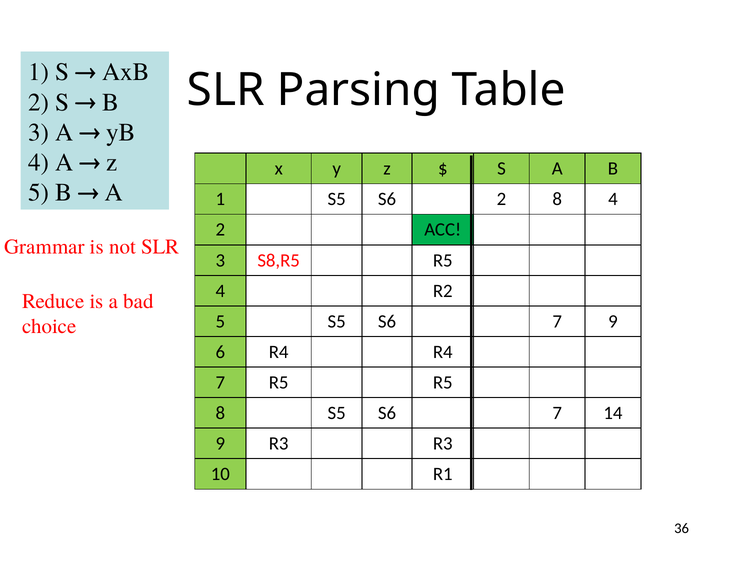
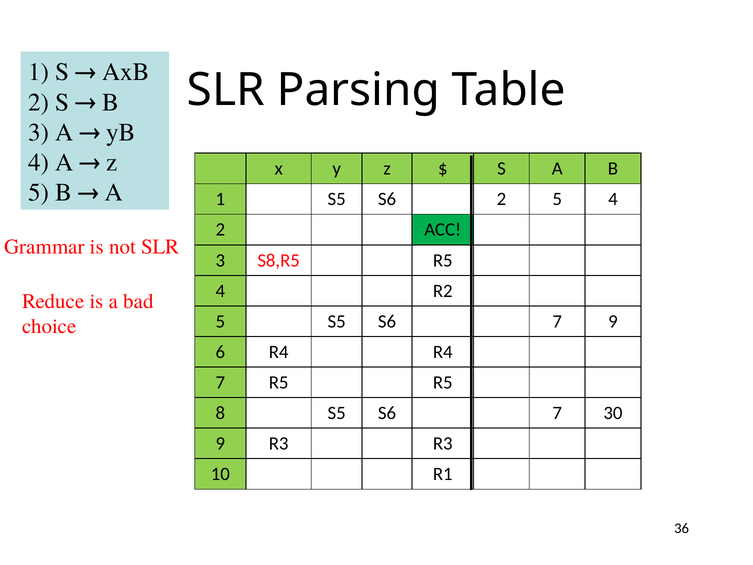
2 8: 8 -> 5 (557, 199)
14: 14 -> 30 (613, 413)
